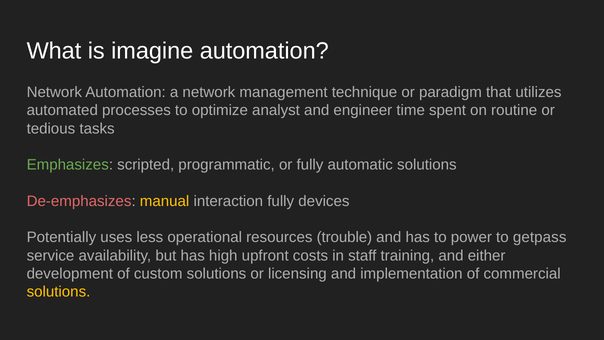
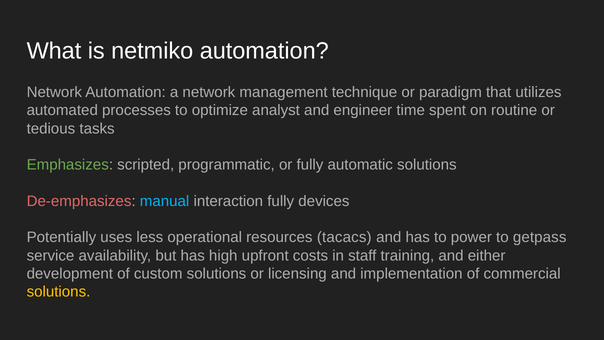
imagine: imagine -> netmiko (152, 51)
manual colour: yellow -> light blue (165, 201)
trouble: trouble -> tacacs (344, 237)
